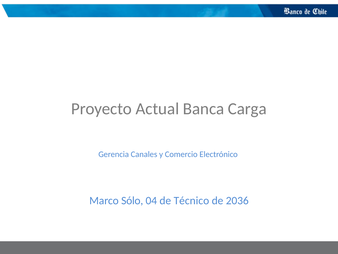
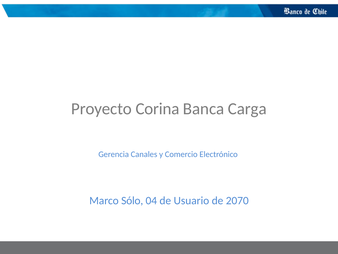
Actual: Actual -> Corina (157, 109)
Técnico: Técnico -> Usuario (191, 200)
2036: 2036 -> 2070 (237, 200)
